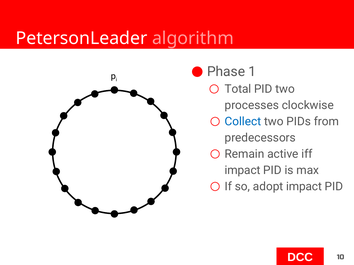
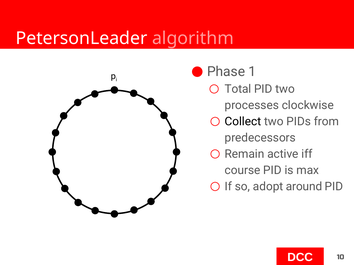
Collect colour: blue -> black (243, 122)
impact: impact -> course (243, 170)
adopt impact: impact -> around (304, 187)
